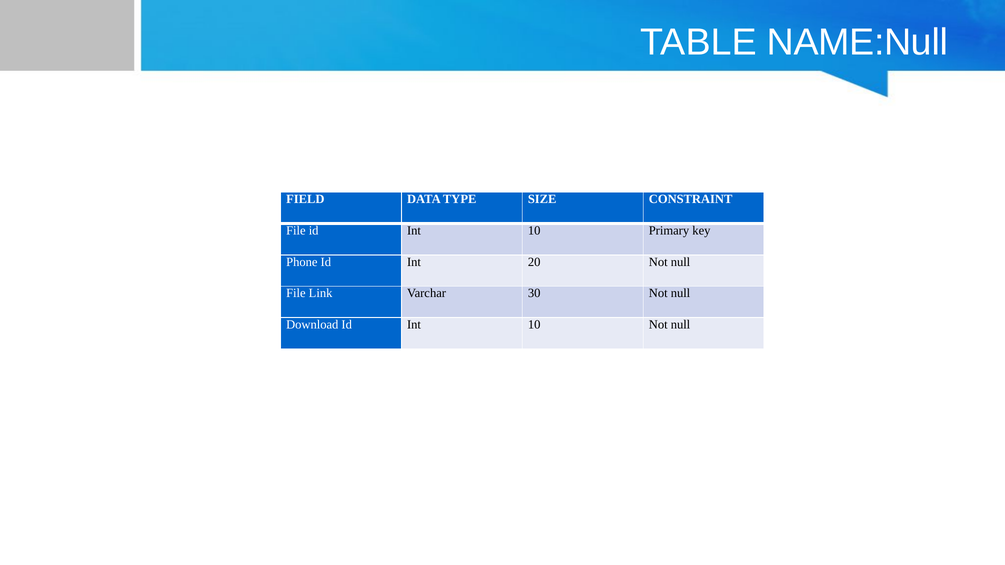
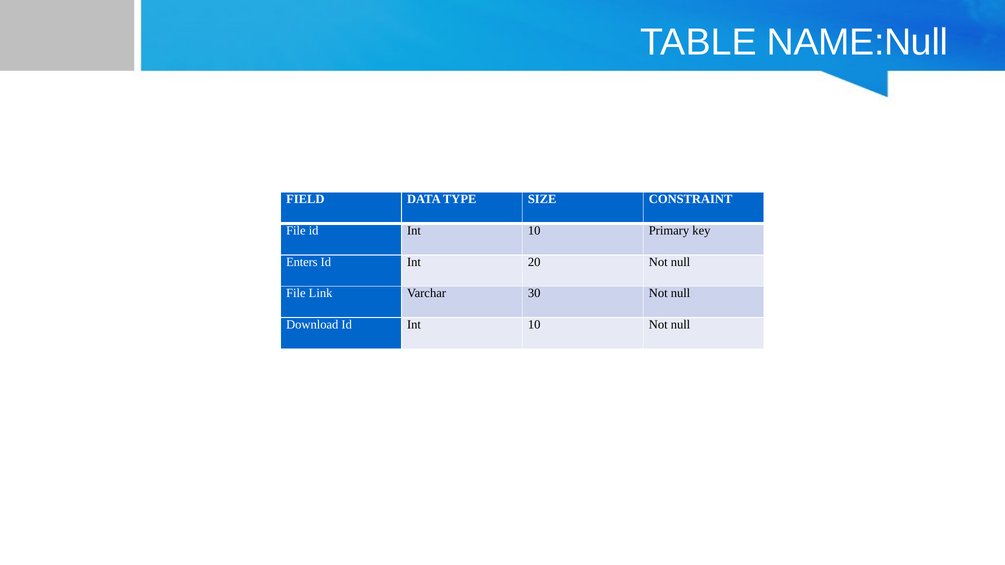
Phone: Phone -> Enters (302, 262)
